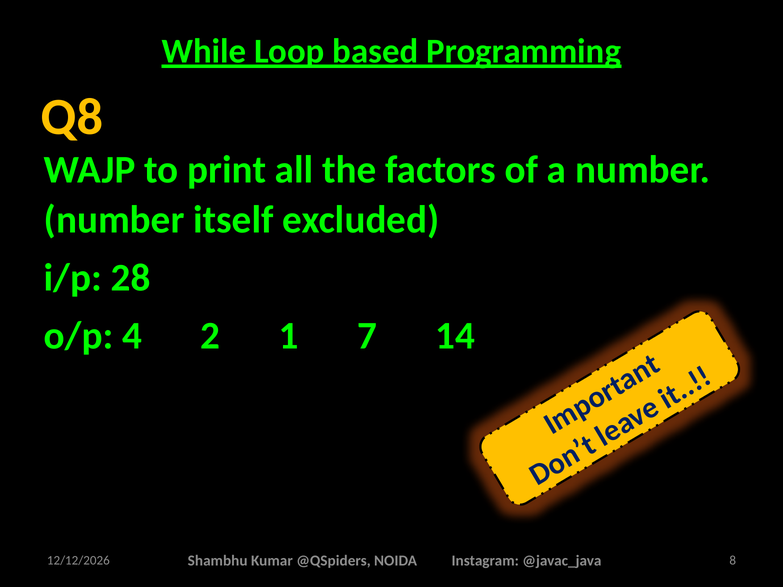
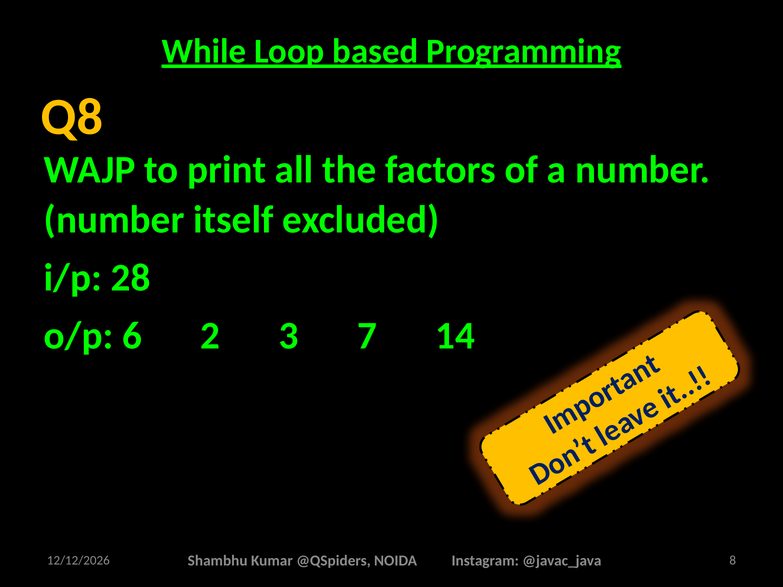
4: 4 -> 6 (132, 336)
1: 1 -> 3 (289, 336)
